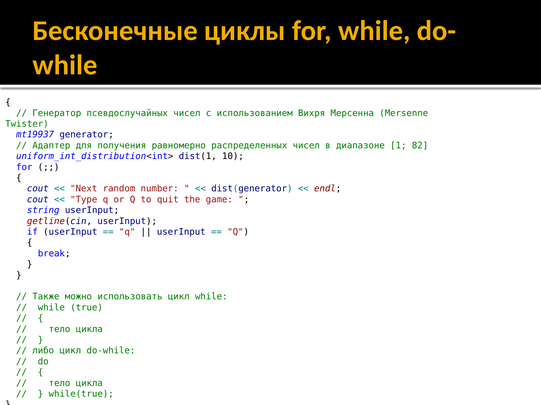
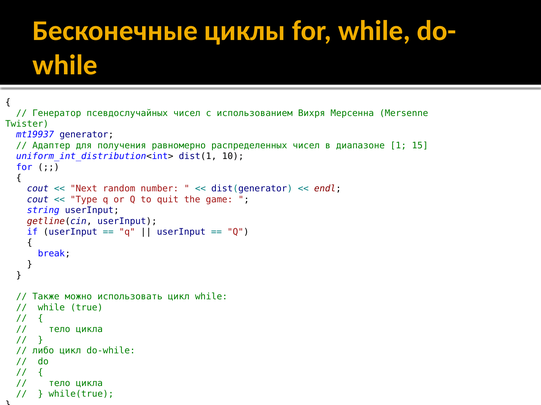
82: 82 -> 15 (420, 146)
